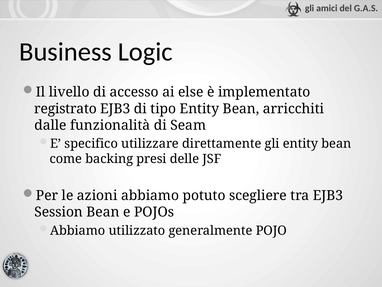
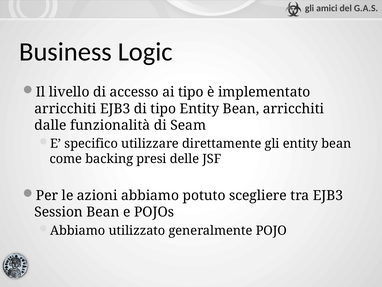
ai else: else -> tipo (191, 92)
registrato: registrato -> arricchiti (65, 109)
